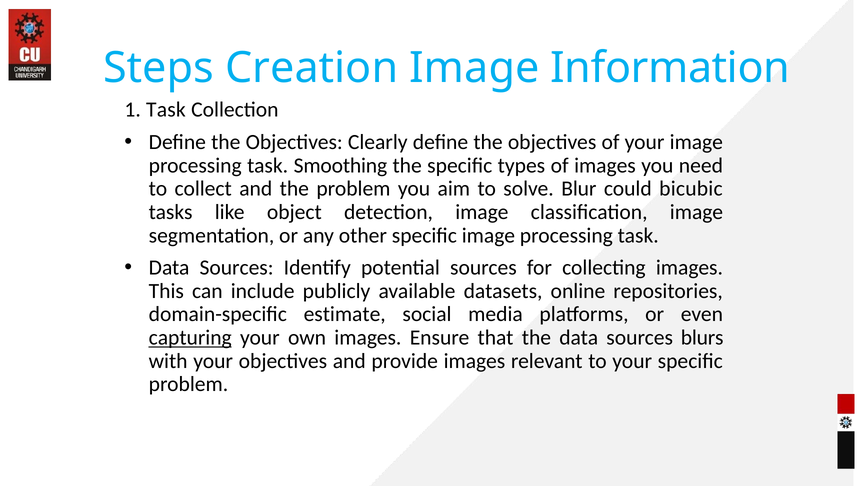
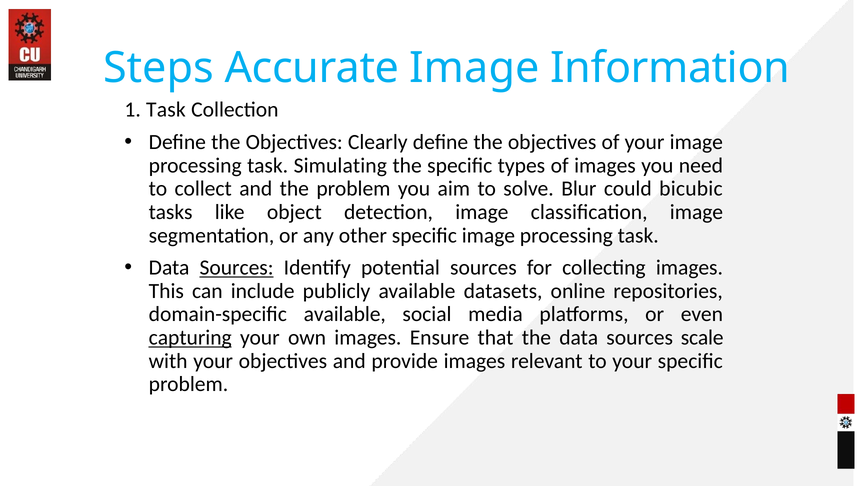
Creation: Creation -> Accurate (312, 68)
Smoothing: Smoothing -> Simulating (340, 165)
Sources underline: none -> present (237, 267)
domain-specific estimate: estimate -> available (345, 314)
blurs: blurs -> scale (702, 337)
